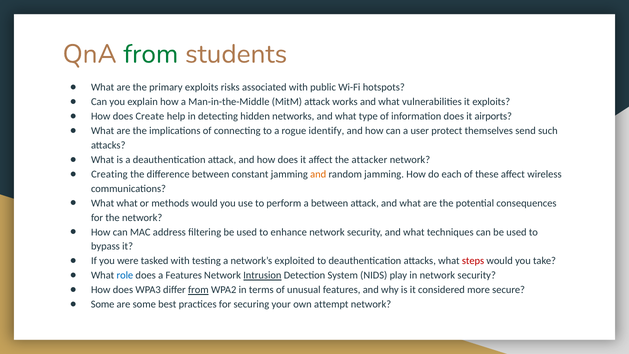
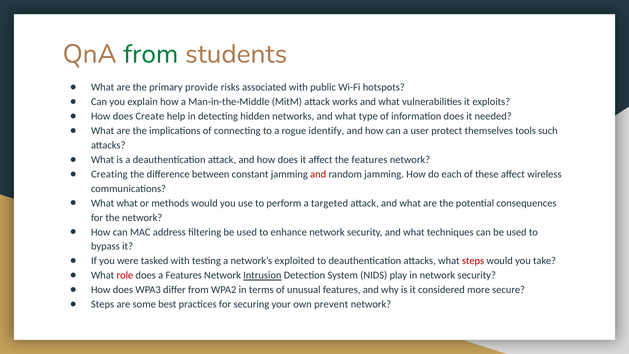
primary exploits: exploits -> provide (202, 87)
airports: airports -> needed (493, 116)
send: send -> tools (526, 131)
the attacker: attacker -> features (369, 160)
and colour: orange -> red (318, 174)
a between: between -> targeted (330, 203)
role colour: blue -> red (125, 275)
from underline: present -> none (198, 290)
Some: Some -> Steps (103, 304)
attempt: attempt -> prevent (331, 304)
